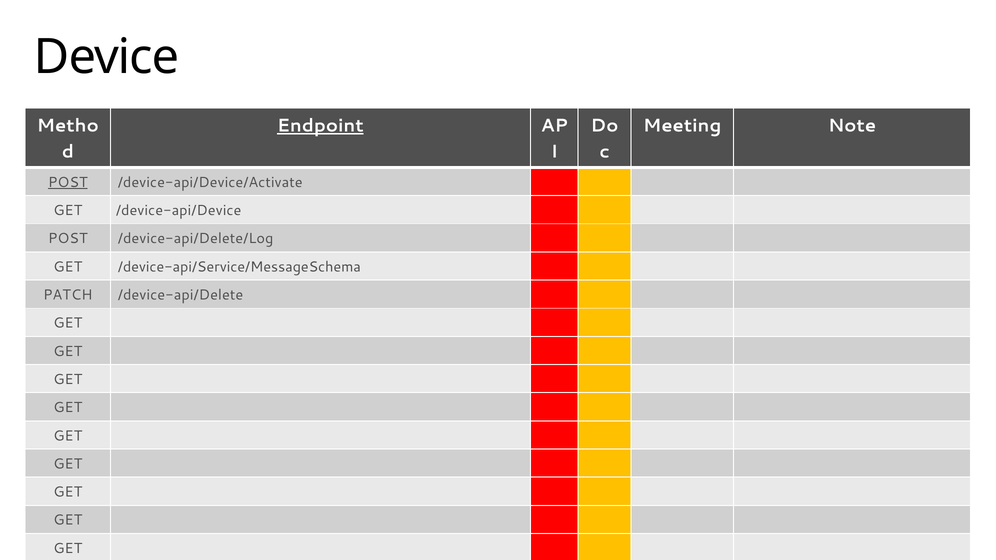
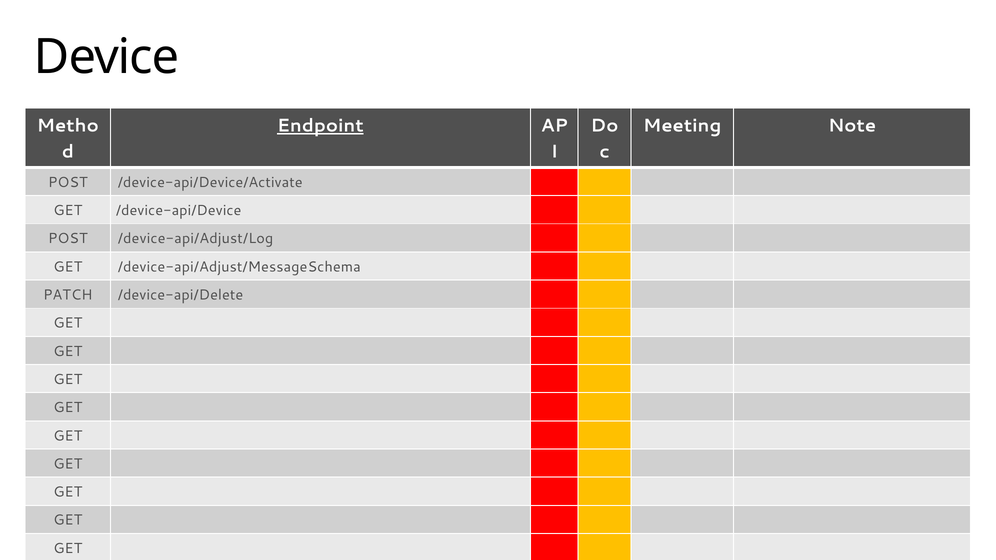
POST underline: present -> none (68, 182)
/device-api/Delete/Log: /device-api/Delete/Log -> /device-api/Adjust/Log (196, 239)
/device-api/Service/MessageSchema: /device-api/Service/MessageSchema -> /device-api/Adjust/MessageSchema (239, 267)
